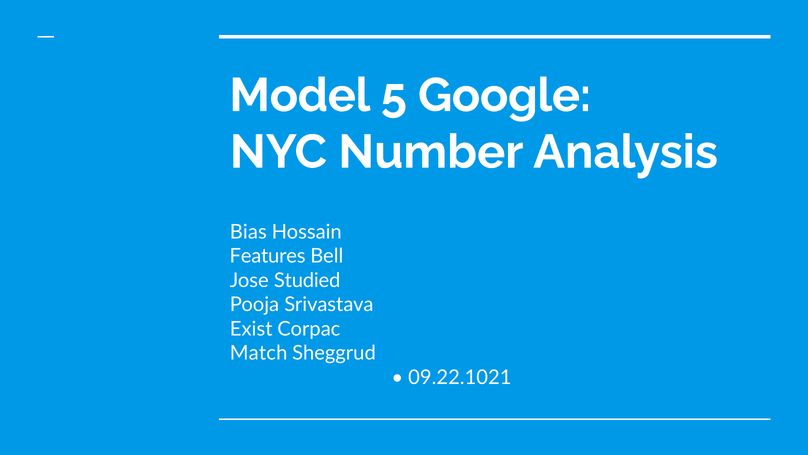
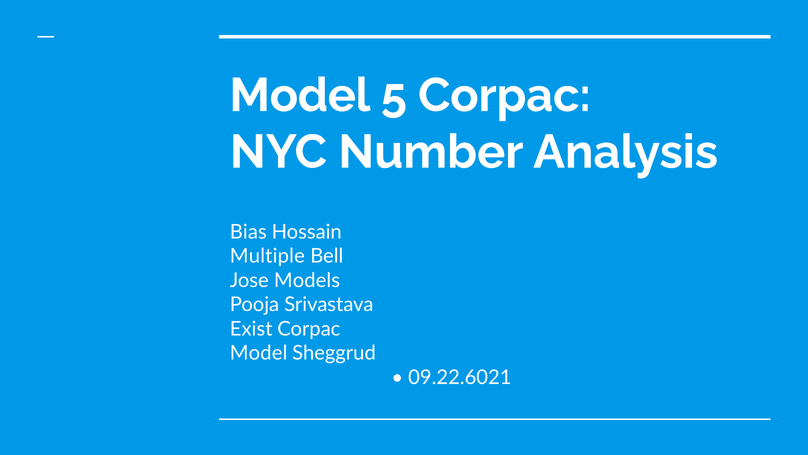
5 Google: Google -> Corpac (505, 95)
Features: Features -> Multiple (267, 256)
Studied: Studied -> Models (307, 280)
Match: Match -> Model (259, 353)
09.22.1021: 09.22.1021 -> 09.22.6021 (460, 377)
